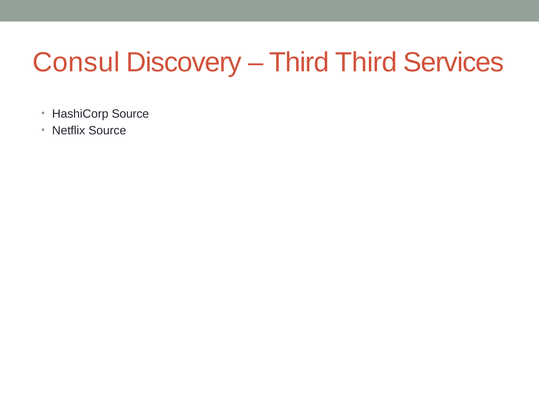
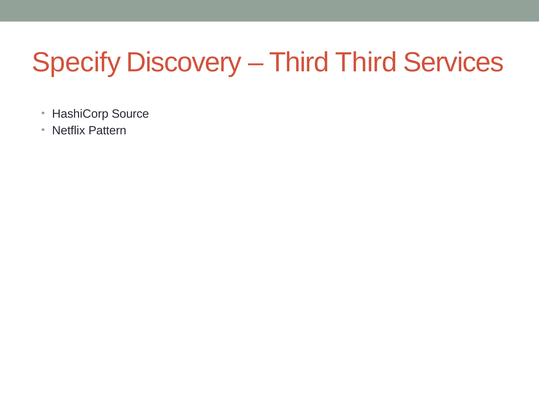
Consul: Consul -> Specify (76, 63)
Netflix Source: Source -> Pattern (107, 131)
